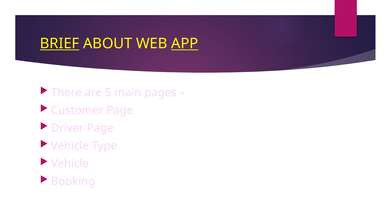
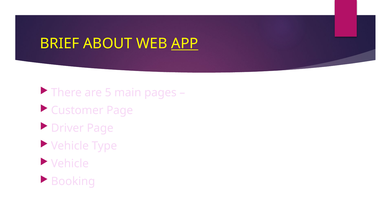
BRIEF underline: present -> none (60, 44)
